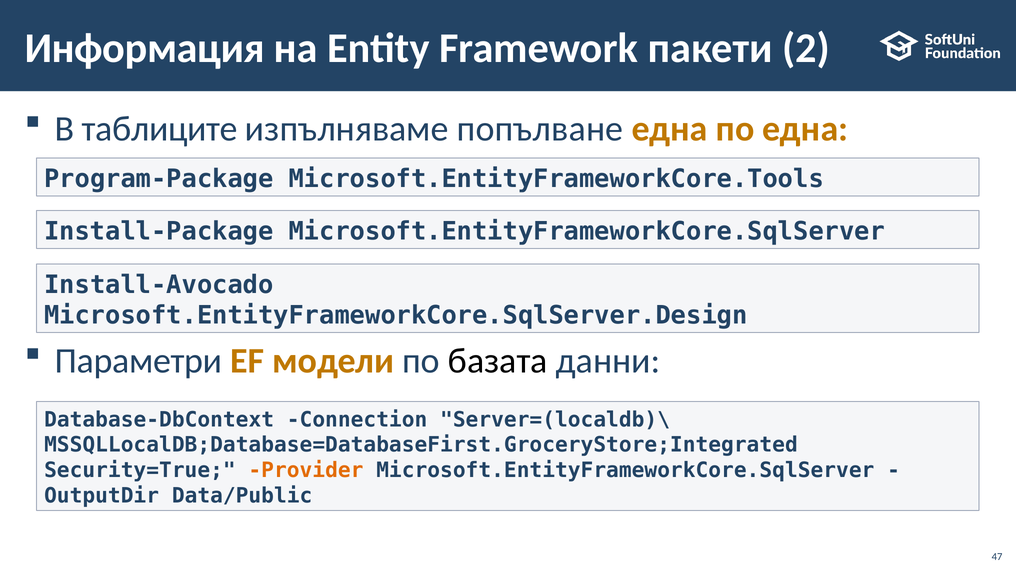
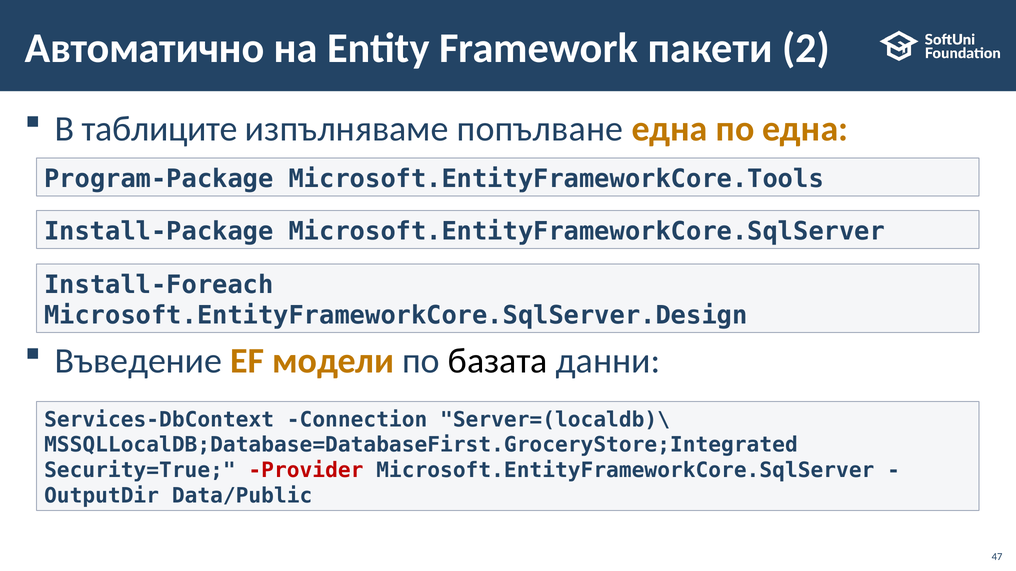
Информация: Информация -> Автоматично (145, 48)
Install-Avocado: Install-Avocado -> Install-Foreach (159, 285)
Параметри: Параметри -> Въведение (138, 361)
Database-DbContext: Database-DbContext -> Services-DbContext (159, 420)
Provider colour: orange -> red (306, 471)
